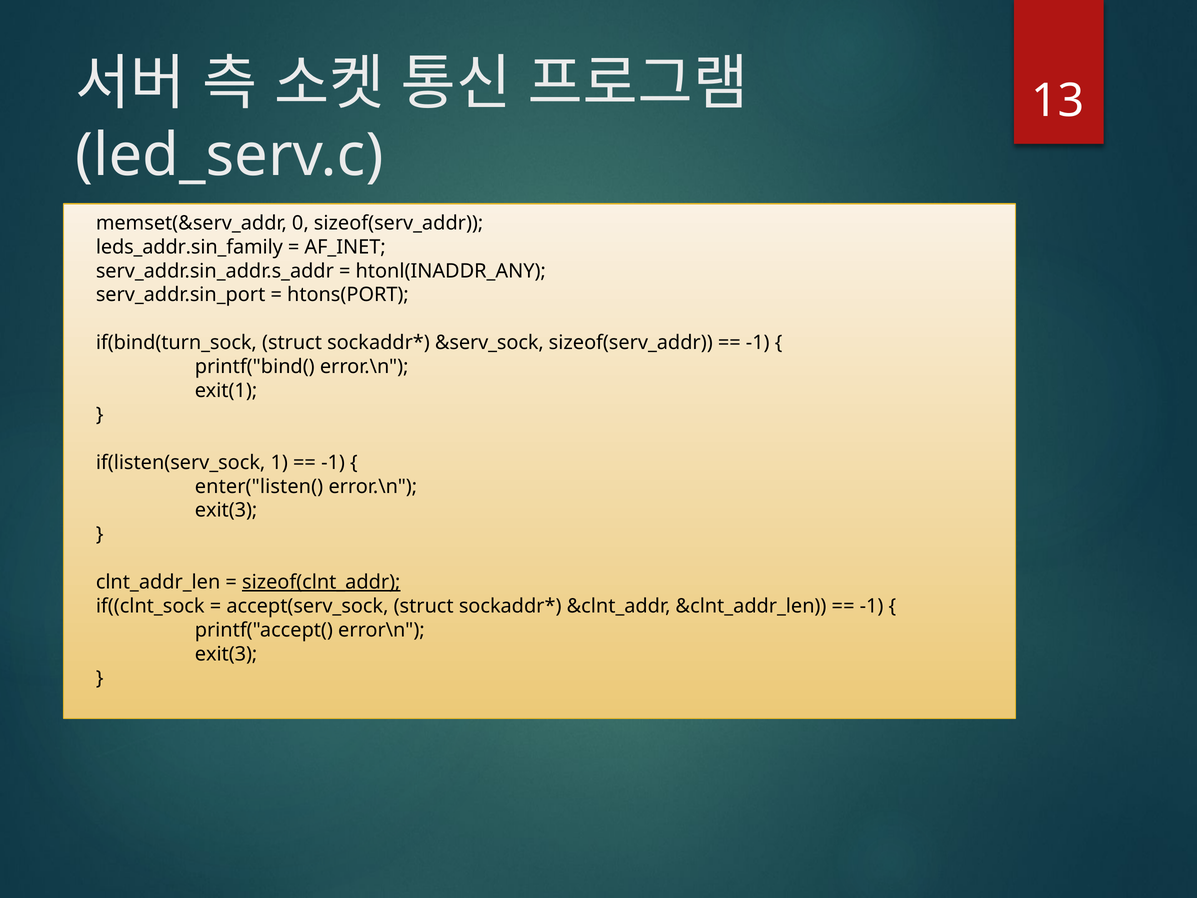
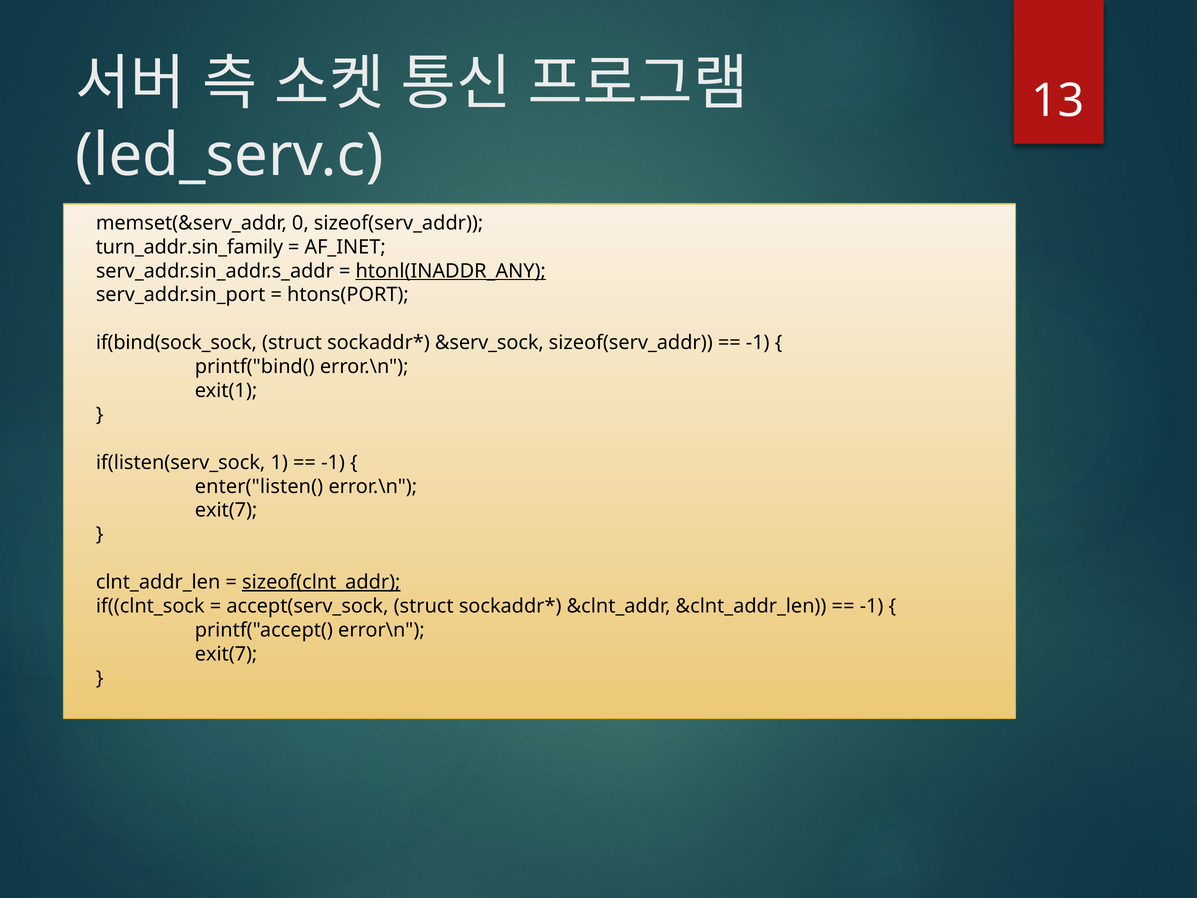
leds_addr.sin_family: leds_addr.sin_family -> turn_addr.sin_family (189, 247)
htonl(INADDR_ANY underline: none -> present (451, 271)
if(bind(turn_sock: if(bind(turn_sock -> if(bind(sock_sock (176, 343)
exit(3: exit(3 -> exit(7 (226, 510)
exit(3: exit(3 -> exit(7 (226, 654)
